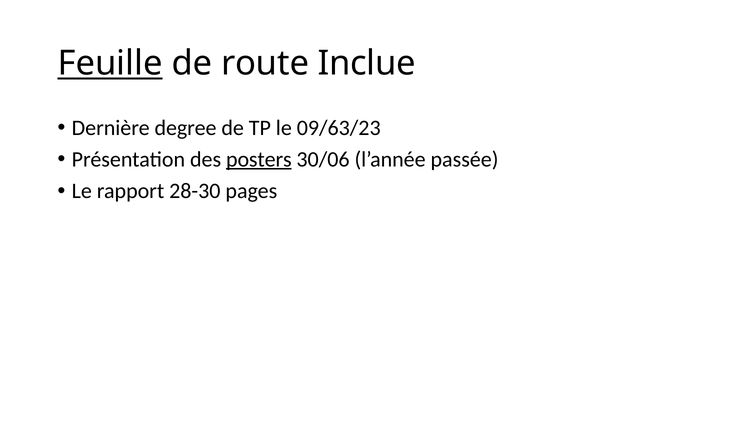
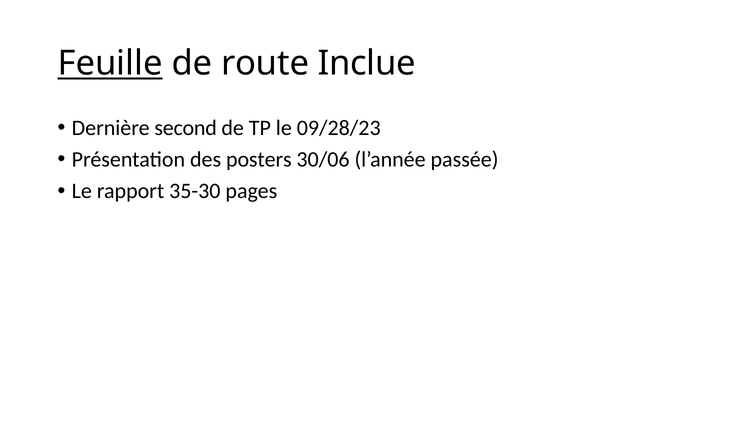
degree: degree -> second (186, 128)
09/63/23: 09/63/23 -> 09/28/23 (339, 128)
posters underline: present -> none (259, 159)
28-30: 28-30 -> 35-30 (195, 191)
